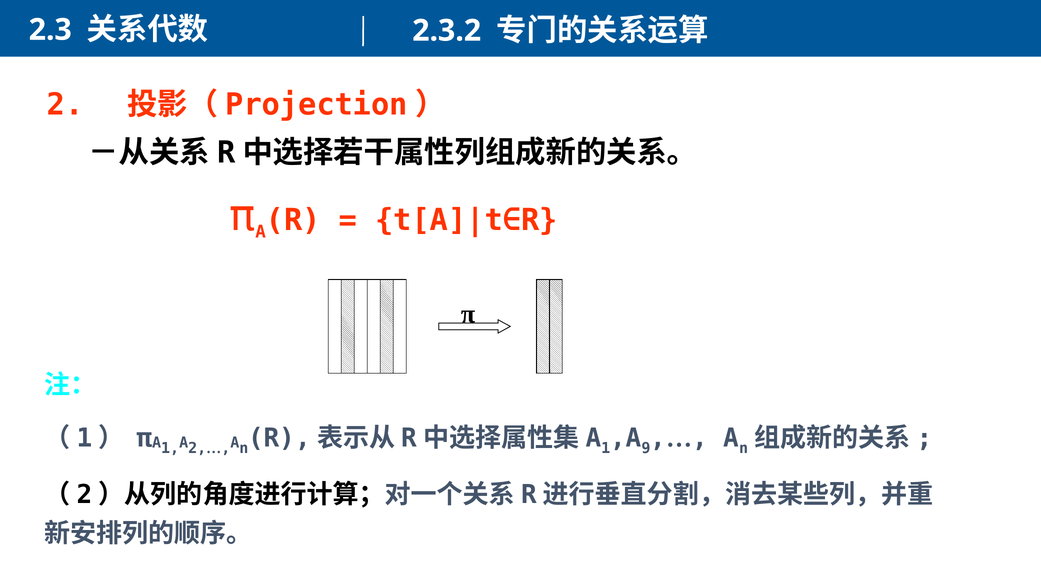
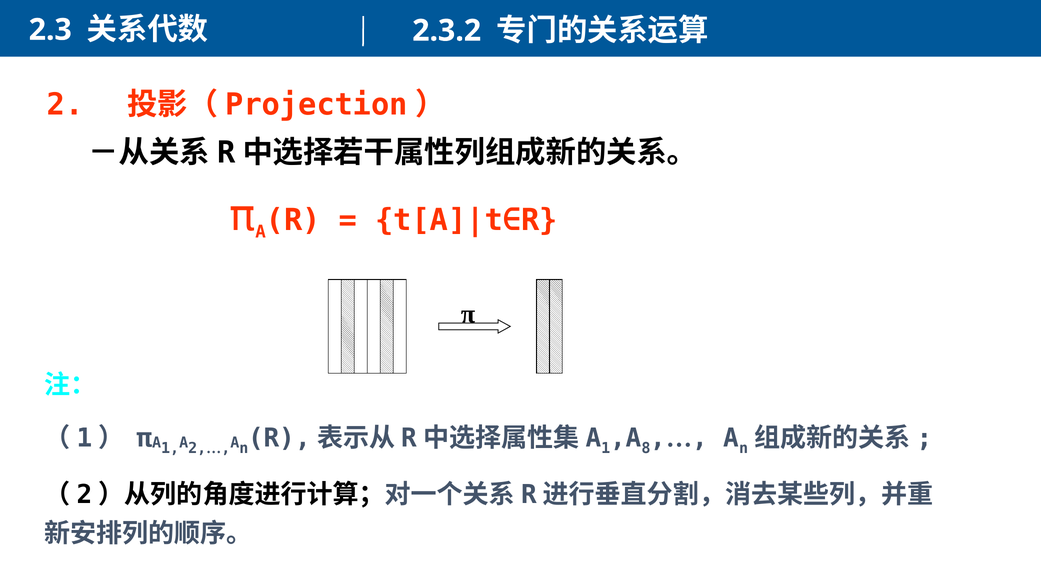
9: 9 -> 8 (646, 448)
